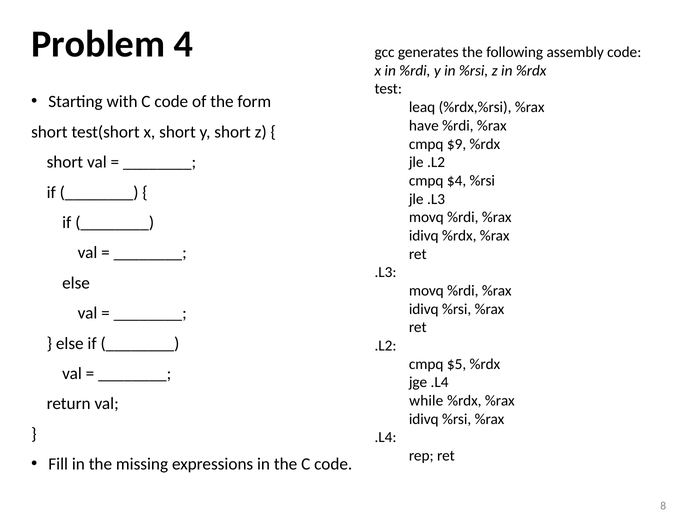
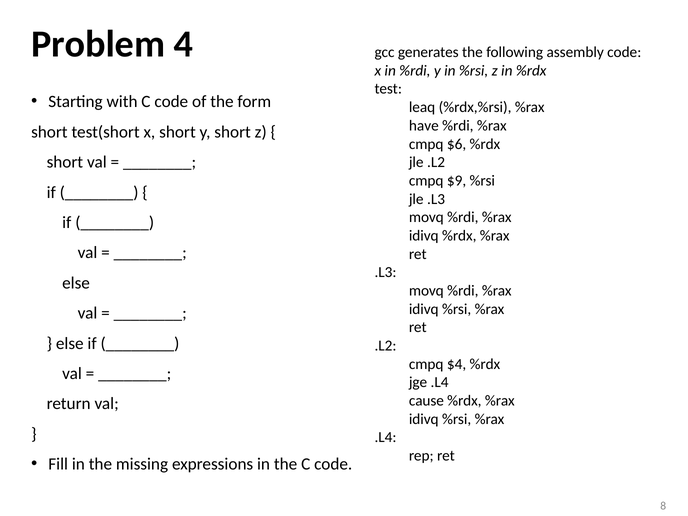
$9: $9 -> $6 (457, 144)
$4: $4 -> $9 (457, 181)
$5: $5 -> $4 (457, 364)
while: while -> cause (426, 401)
